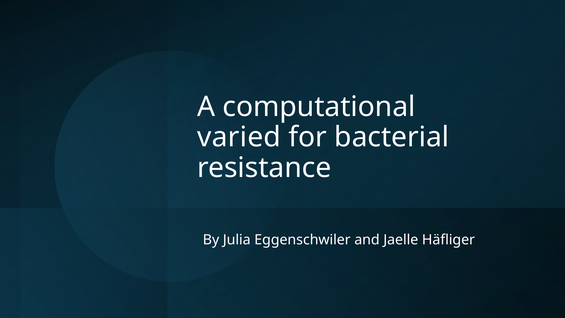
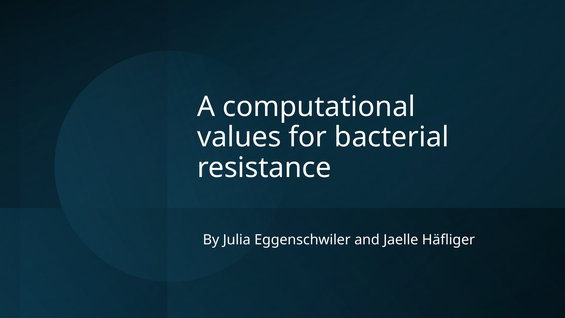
varied: varied -> values (239, 137)
